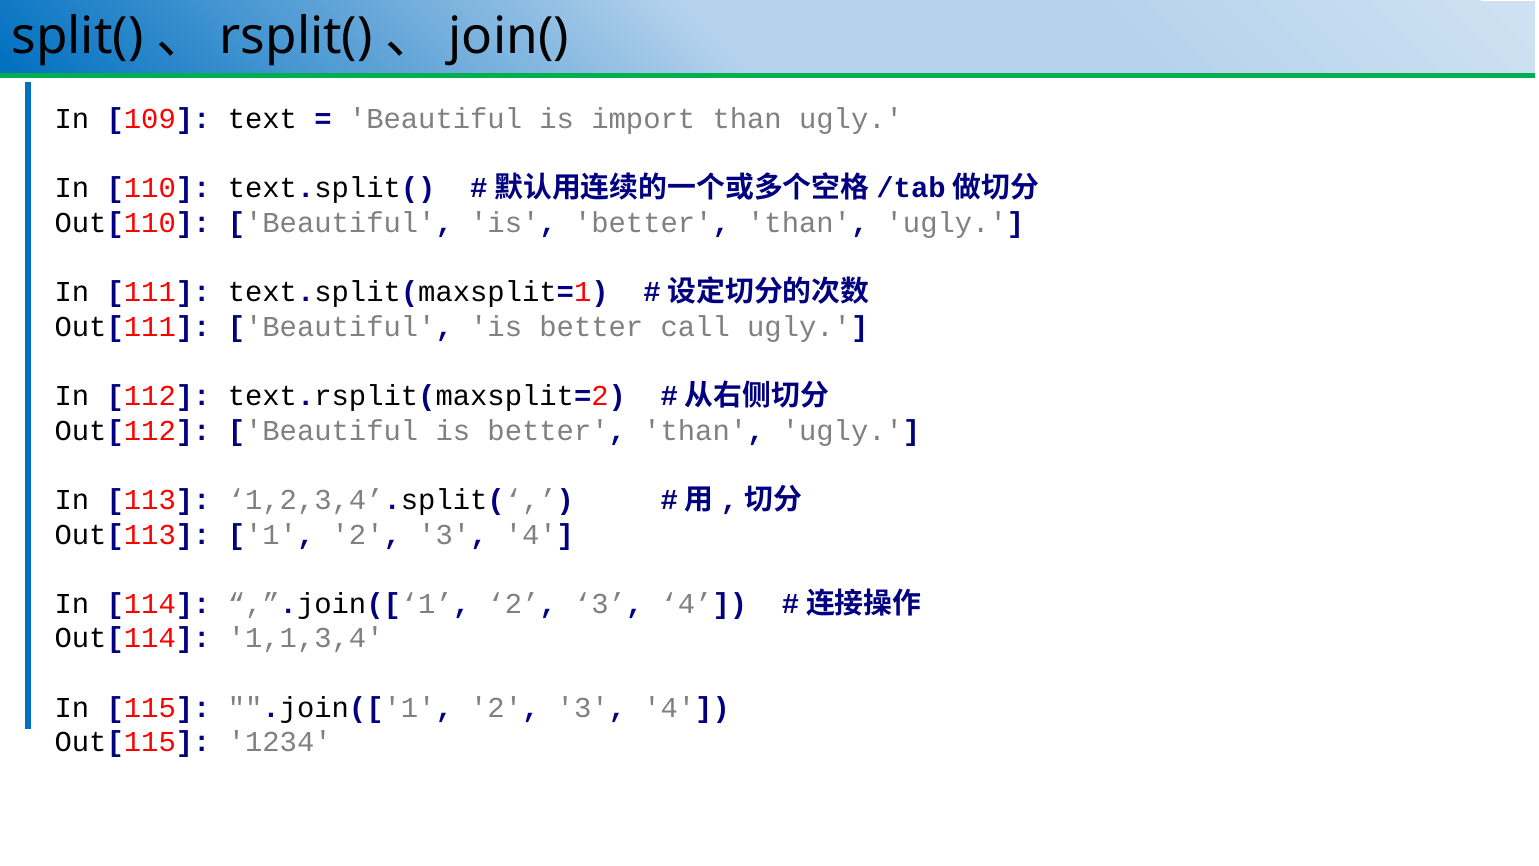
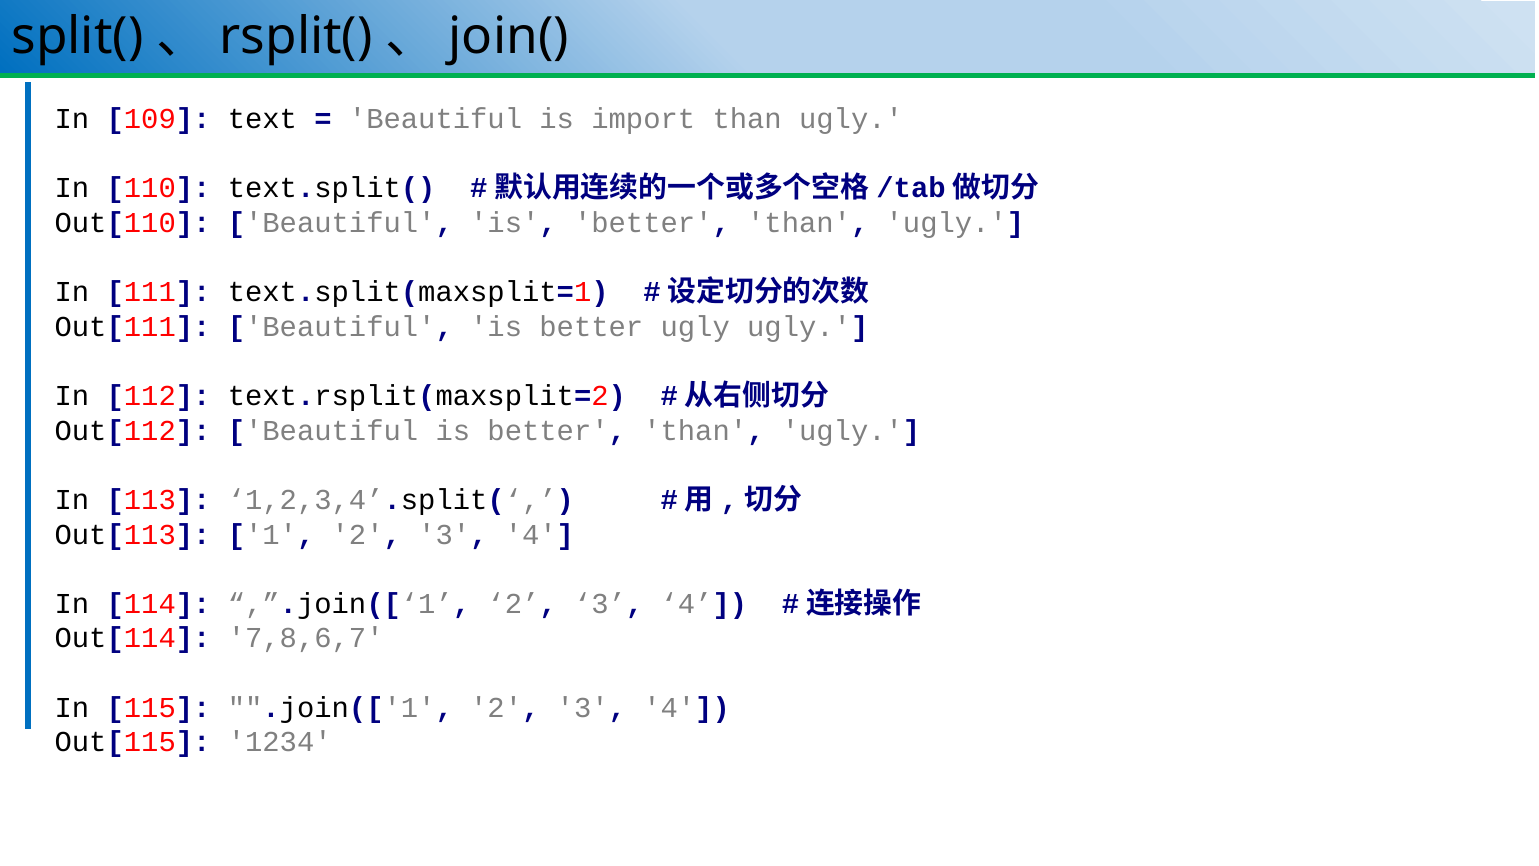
better call: call -> ugly (695, 327)
1,1,3,4: 1,1,3,4 -> 7,8,6,7 (306, 638)
